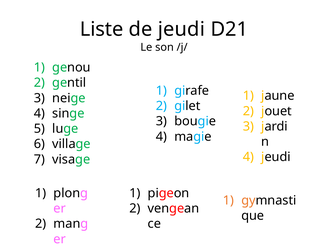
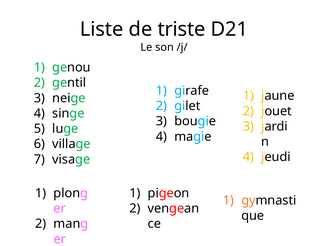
de jeudi: jeudi -> triste (182, 29)
